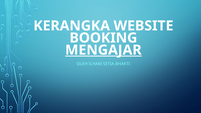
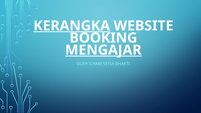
KERANGKA underline: none -> present (72, 26)
